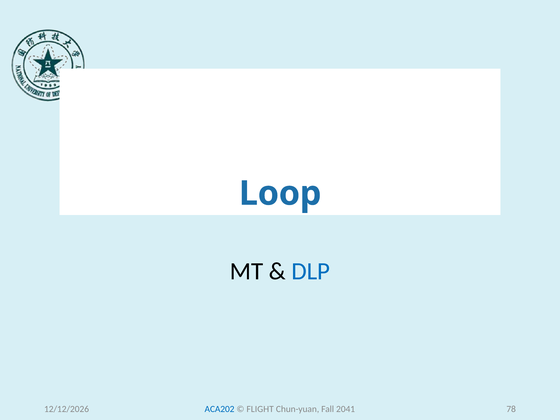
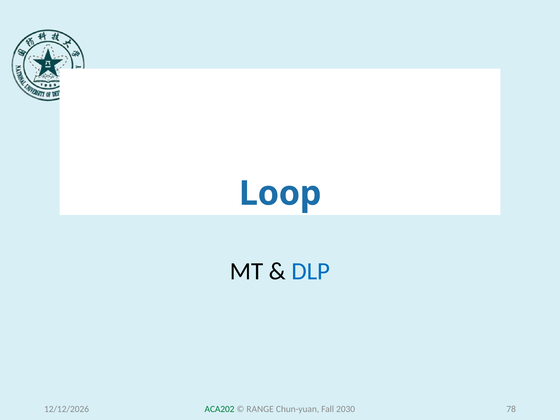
ACA202 colour: blue -> green (220, 409)
FLIGHT: FLIGHT -> RANGE (260, 409)
2041: 2041 -> 2030 (346, 409)
